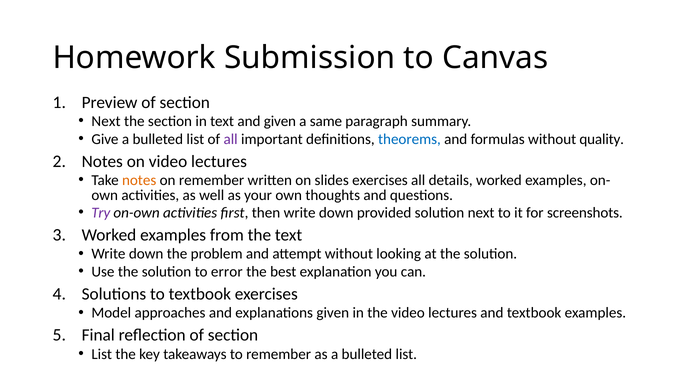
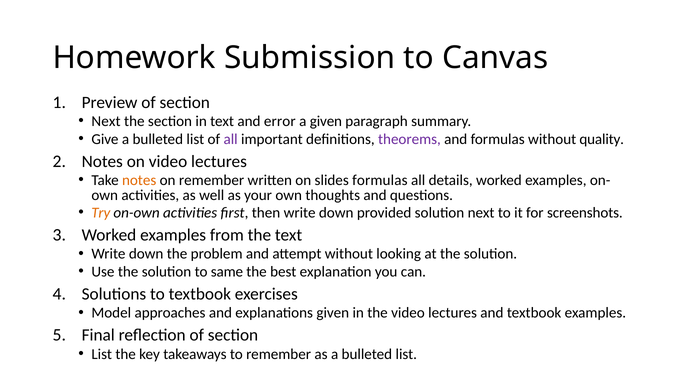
and given: given -> error (280, 121)
a same: same -> given (326, 121)
theorems colour: blue -> purple (409, 139)
slides exercises: exercises -> formulas (380, 180)
Try colour: purple -> orange (101, 213)
error: error -> same (227, 272)
